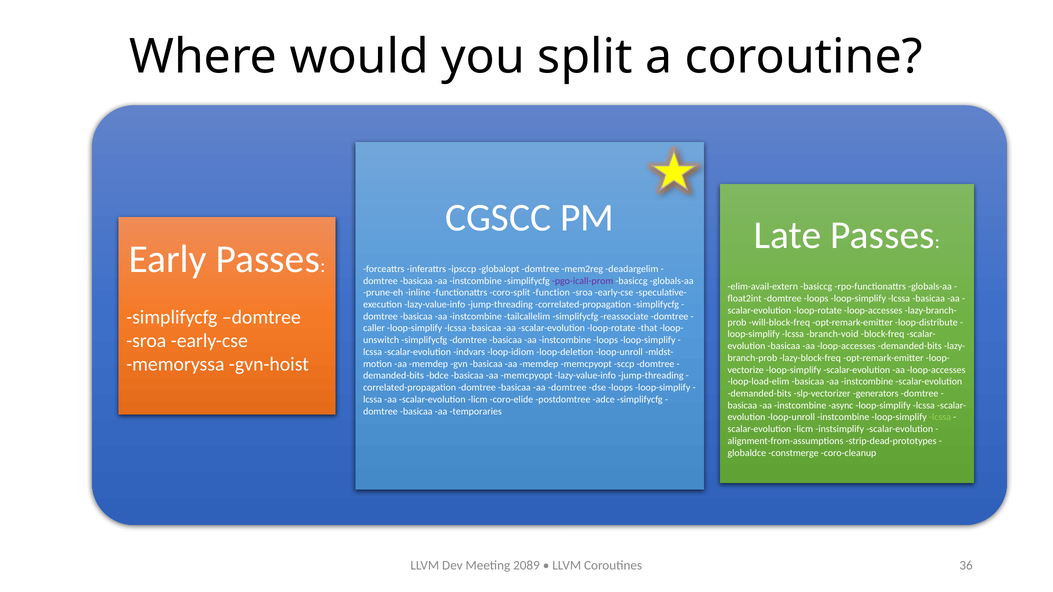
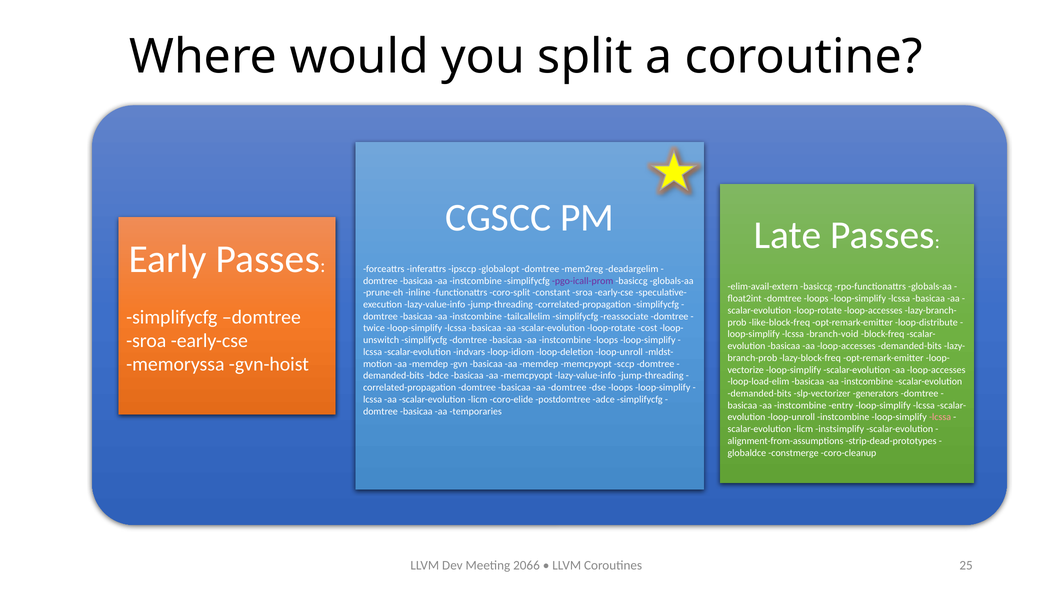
function: function -> constant (551, 293)
will-block-freq: will-block-freq -> like-block-freq (779, 322)
caller: caller -> twice (374, 328)
that: that -> cost (648, 328)
async: async -> entry (841, 406)
lcssa colour: light green -> pink (940, 417)
2089: 2089 -> 2066 (526, 566)
36: 36 -> 25 (966, 566)
